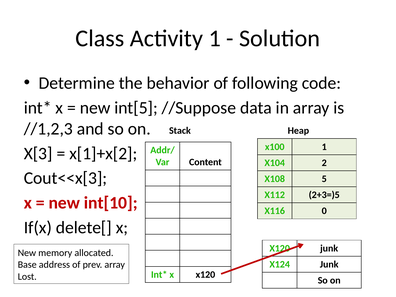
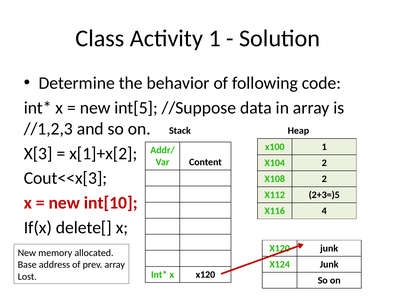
X108 5: 5 -> 2 (324, 179)
0: 0 -> 4 (324, 211)
